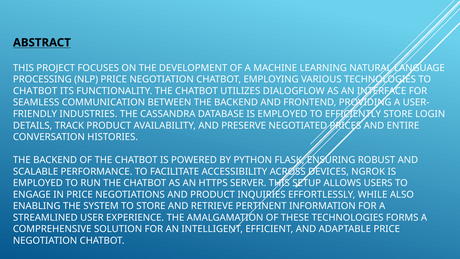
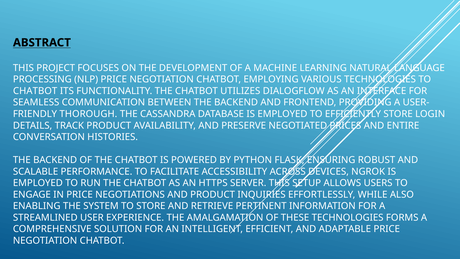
INDUSTRIES: INDUSTRIES -> THOROUGH (88, 114)
